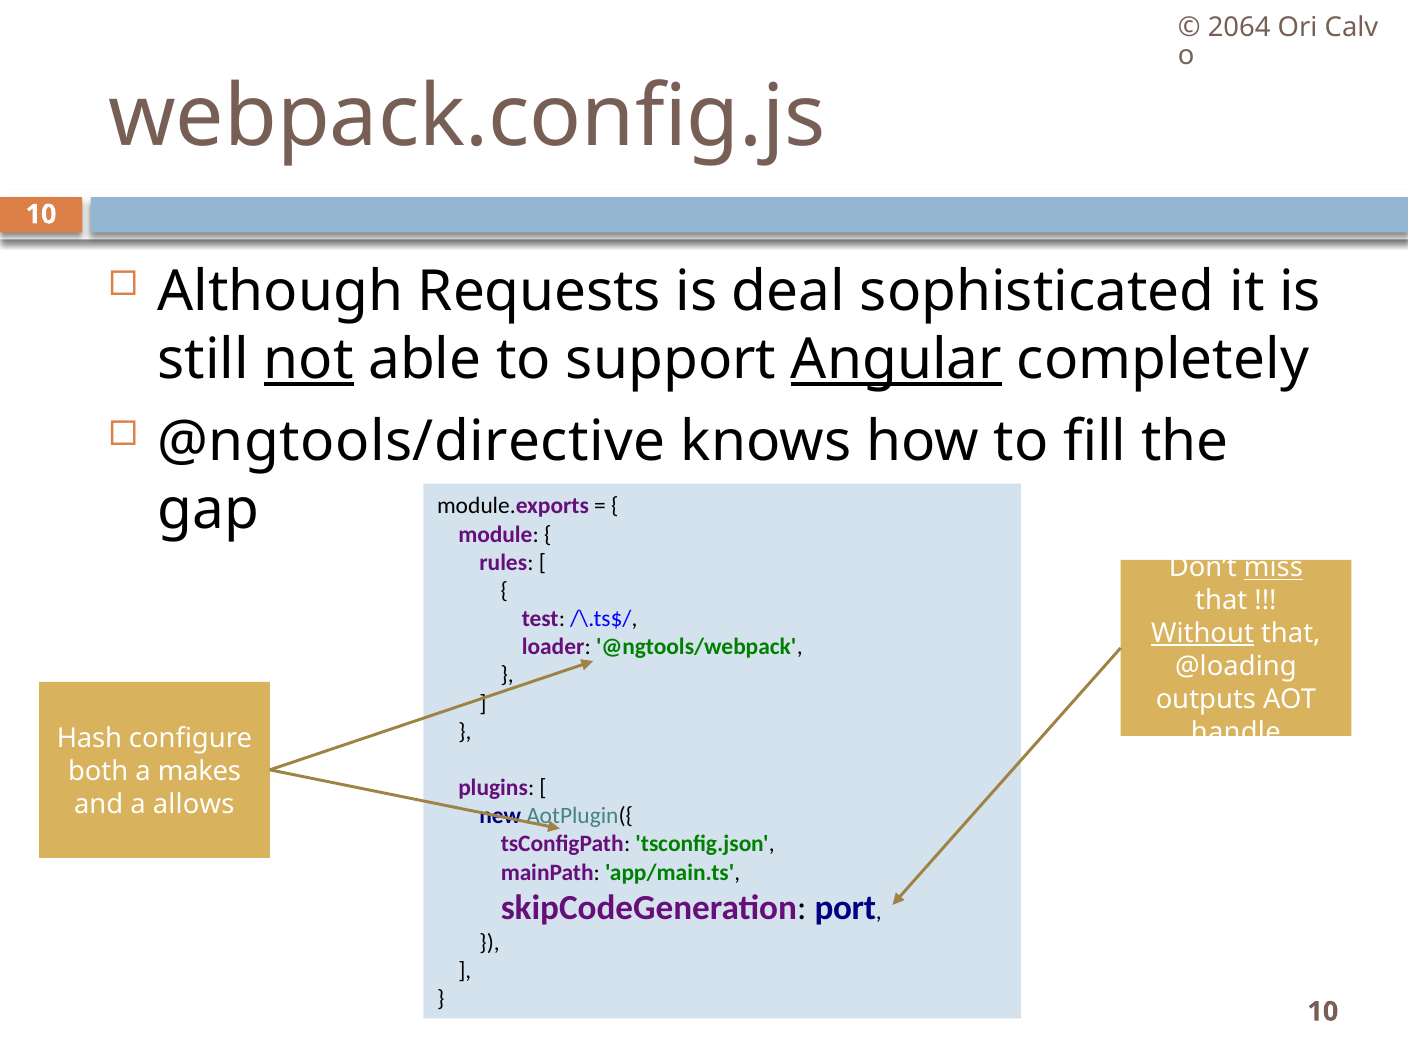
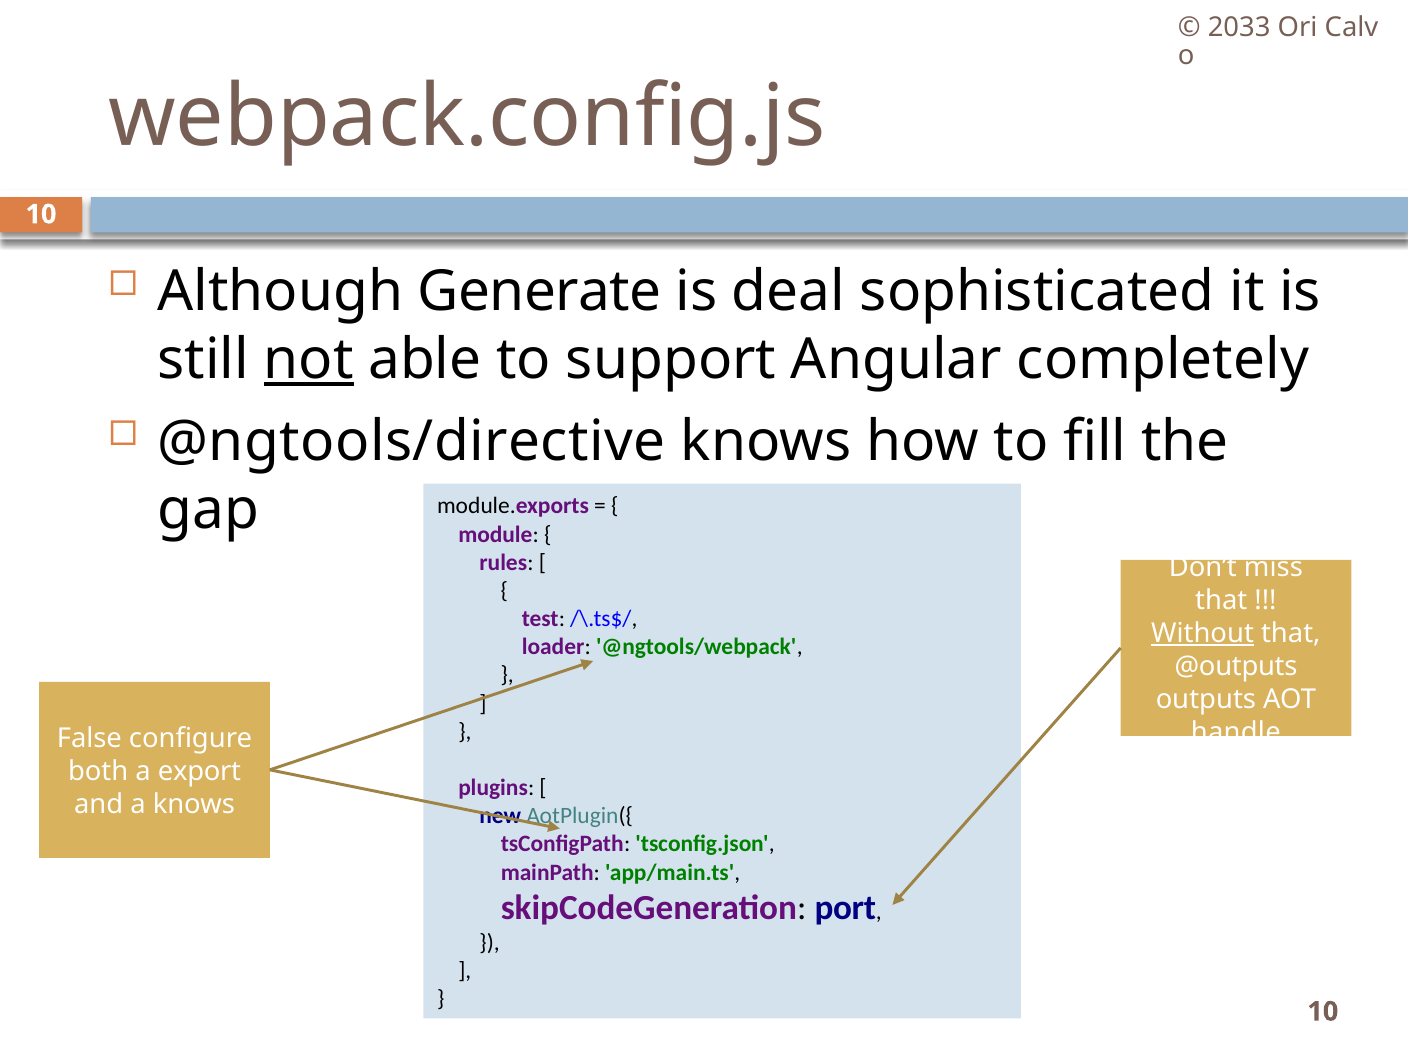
2064: 2064 -> 2033 (1239, 28)
Requests: Requests -> Generate (540, 291)
Angular underline: present -> none (896, 360)
miss underline: present -> none (1273, 568)
@loading: @loading -> @outputs (1236, 666)
Hash: Hash -> False (89, 739)
makes: makes -> export (200, 772)
a allows: allows -> knows (194, 805)
